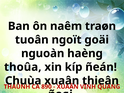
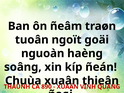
naêm: naêm -> ñeâm (66, 26)
thoûa: thoûa -> soâng (23, 67)
